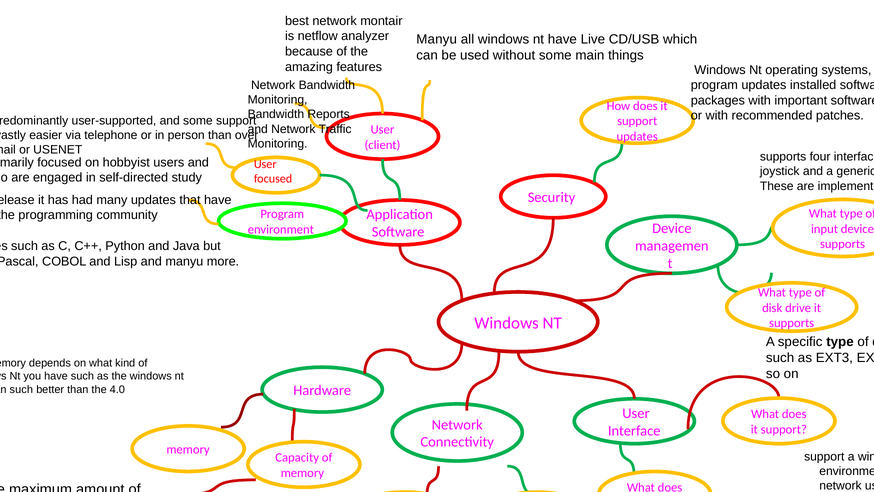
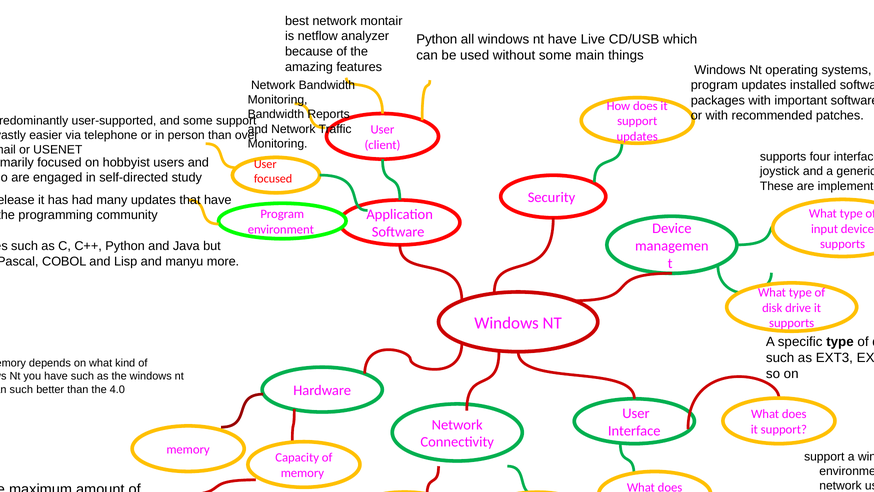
Manyu: Manyu -> Python (437, 39)
